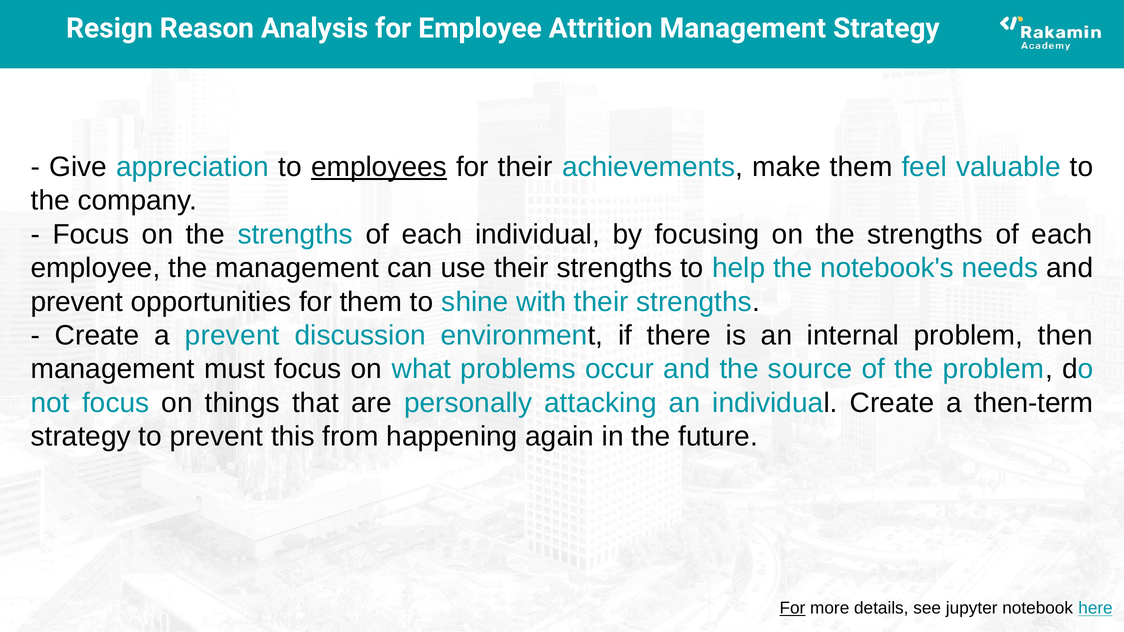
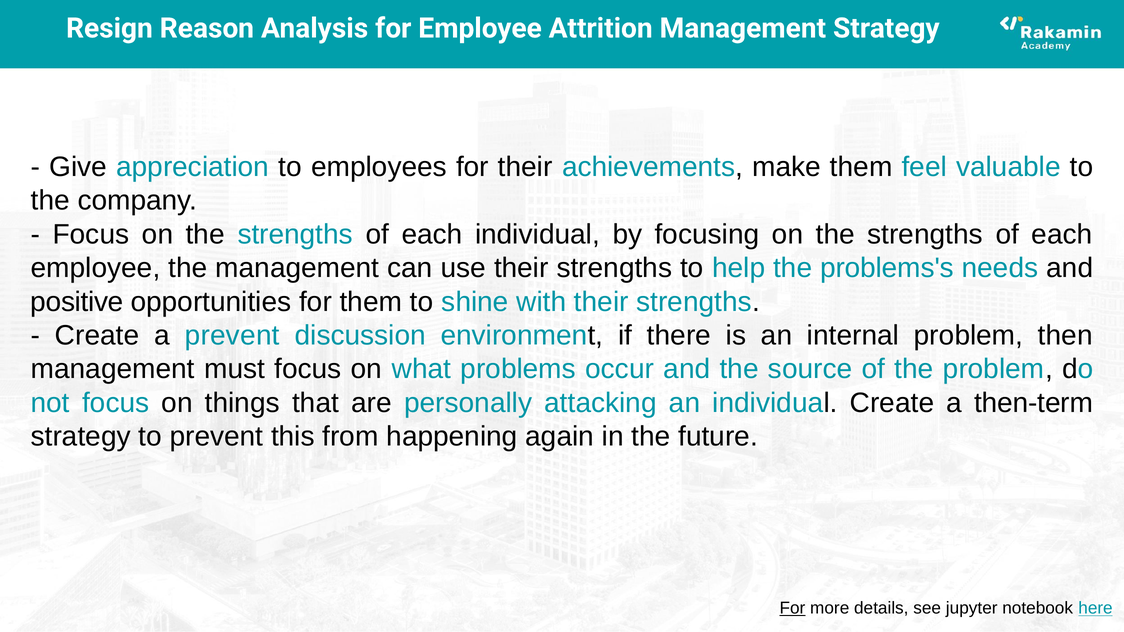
employees underline: present -> none (379, 167)
notebook's: notebook's -> problems's (887, 268)
prevent: prevent -> positive (77, 302)
